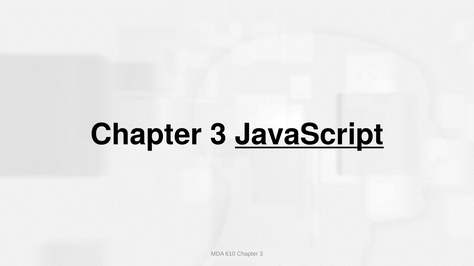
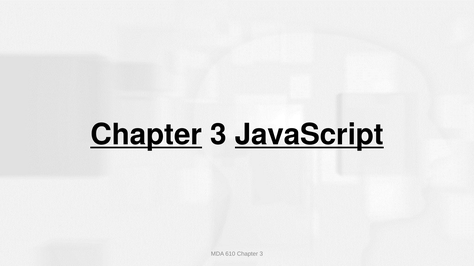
Chapter underline: none -> present (146, 135)
